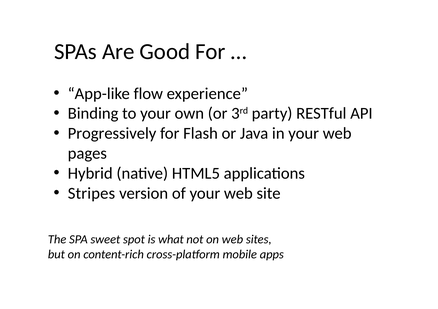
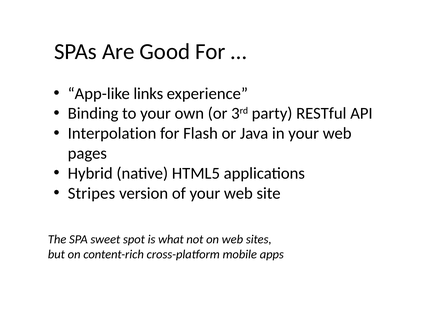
flow: flow -> links (148, 94)
Progressively: Progressively -> Interpolation (112, 134)
